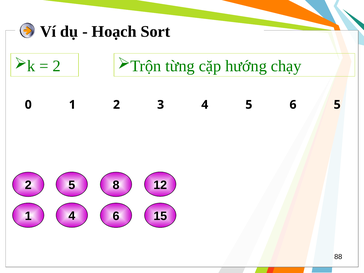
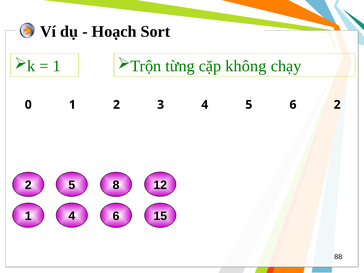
2: 2 -> 1 (57, 66)
hướng: hướng -> không (246, 66)
6 5: 5 -> 2 (337, 105)
